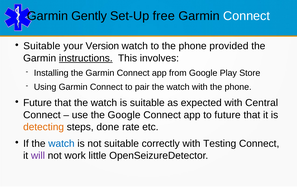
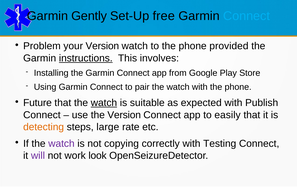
Connect colour: white -> light blue (247, 16)
Suitable: Suitable -> Problem (42, 46)
watch underline: none -> present (104, 103)
Central: Central -> Publish (262, 103)
the Google: Google -> Version (124, 115)
to future: future -> easily (228, 115)
done: done -> large (108, 127)
watch colour: blue -> purple (61, 144)
not suitable: suitable -> copying (122, 144)
little: little -> look (98, 156)
